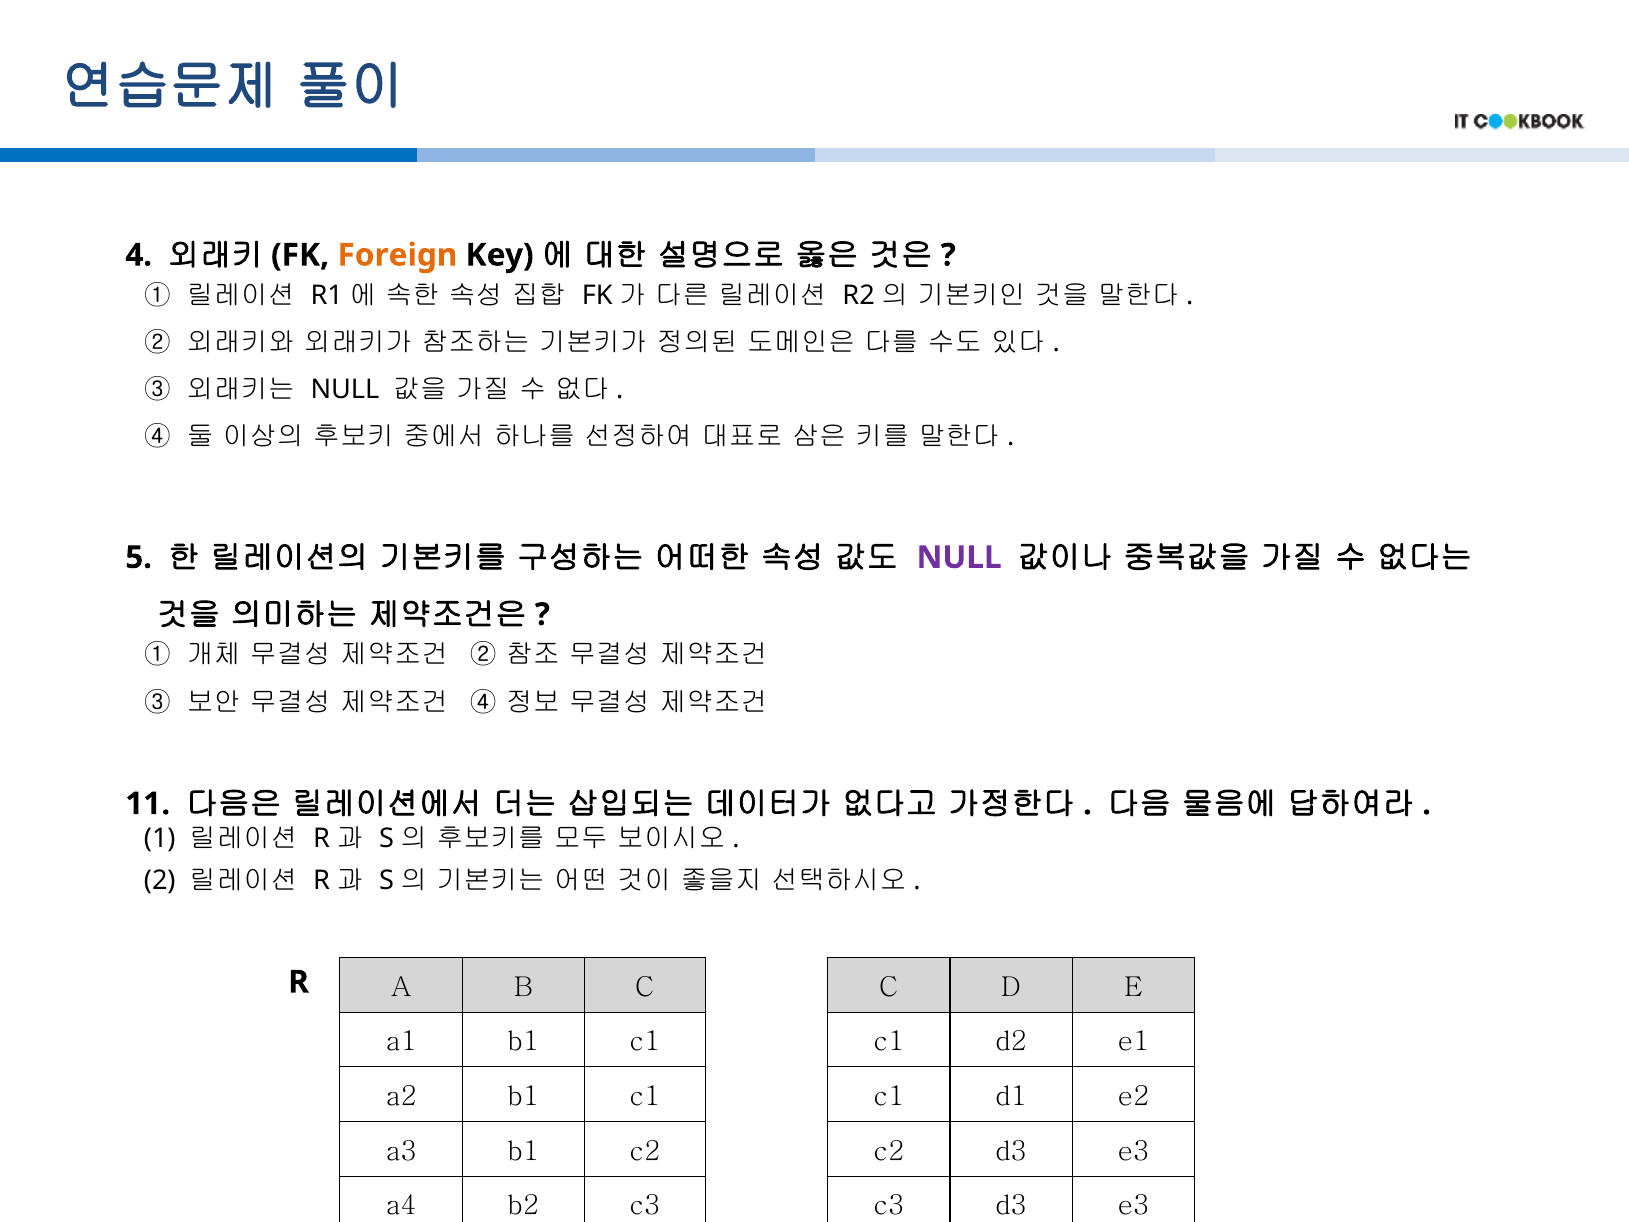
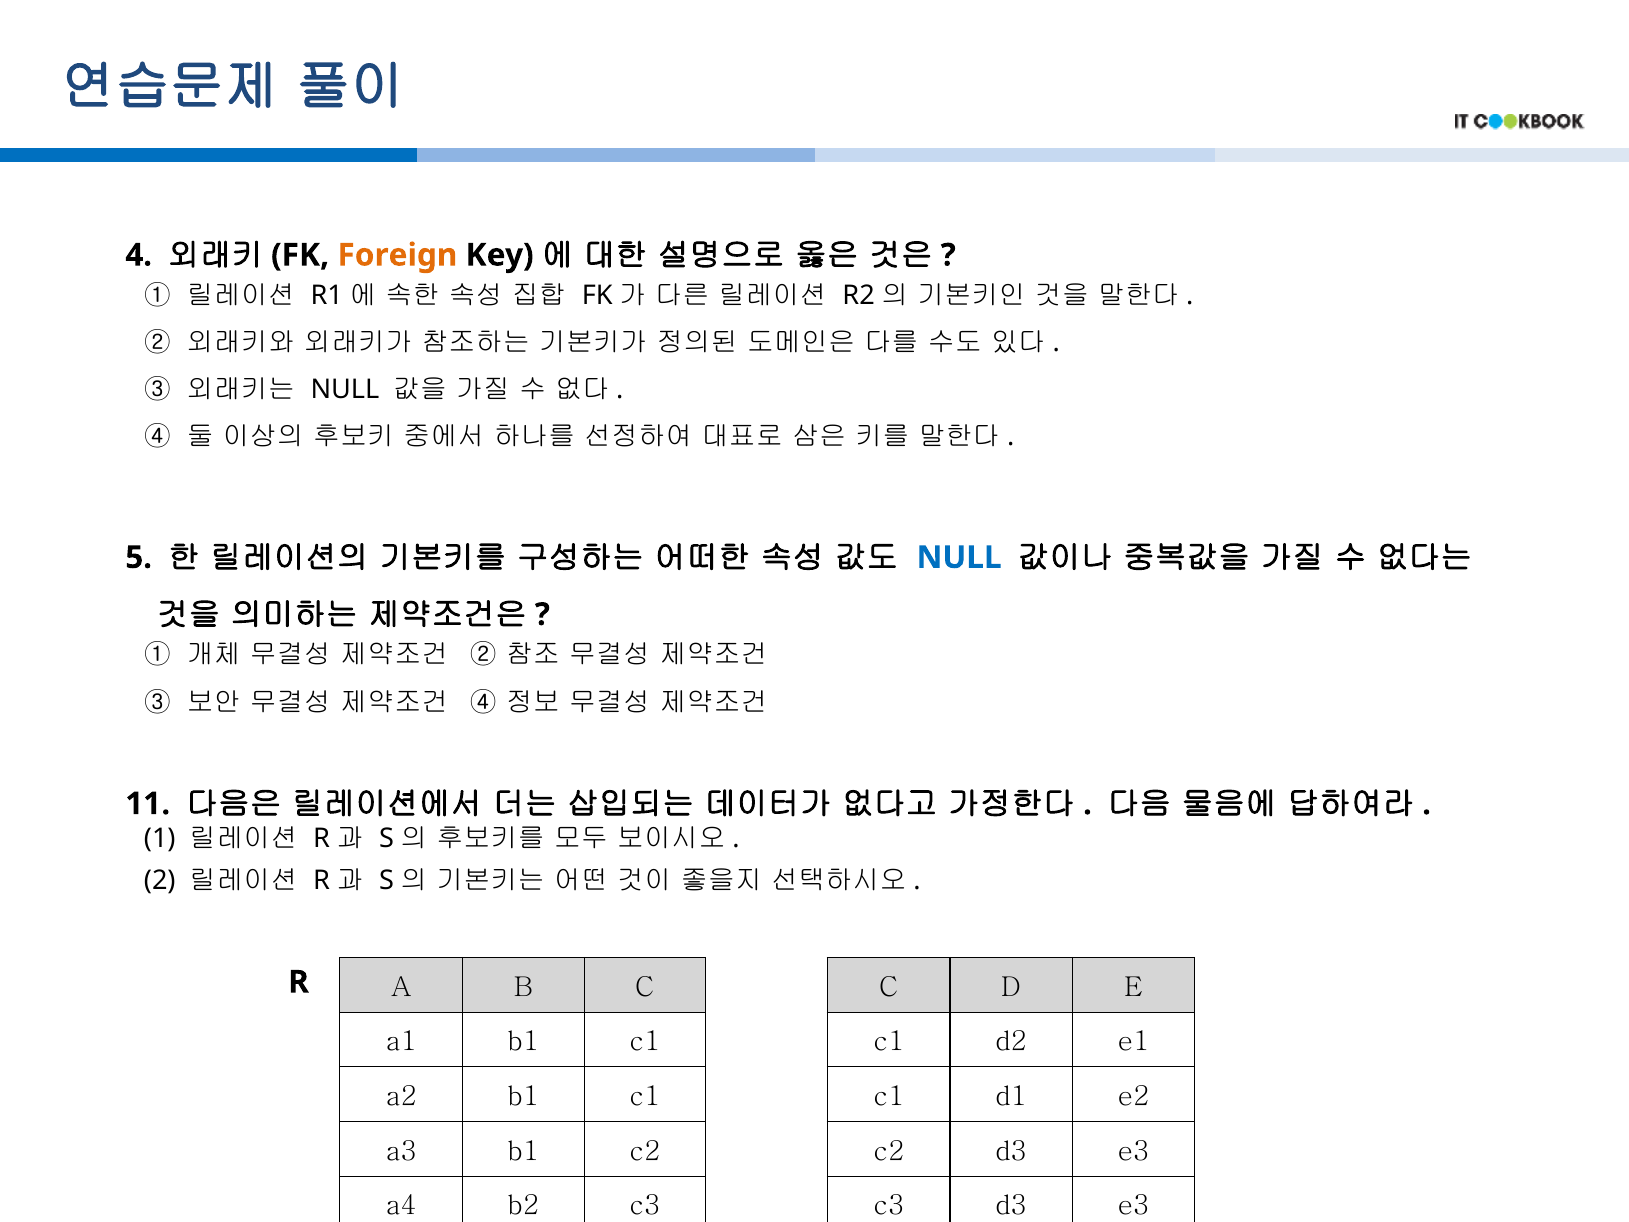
NULL colour: purple -> blue (959, 557)
